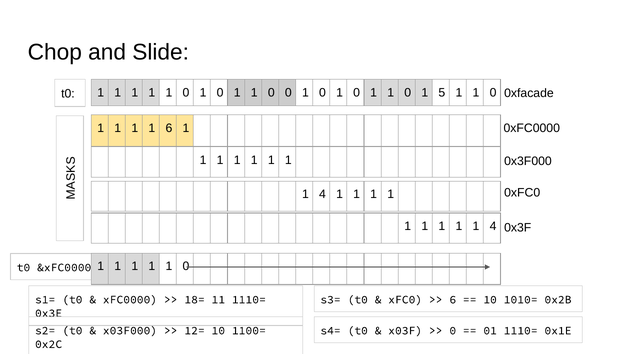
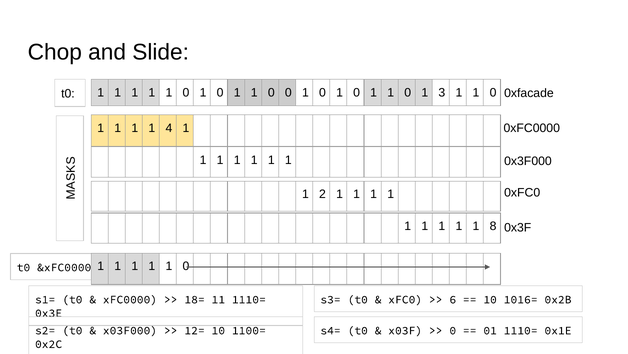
5: 5 -> 3 (442, 92)
1 6: 6 -> 4 (169, 128)
4: 4 -> 2 (322, 194)
4: 4 -> 8 (493, 226)
1010=: 1010= -> 1016= (521, 299)
